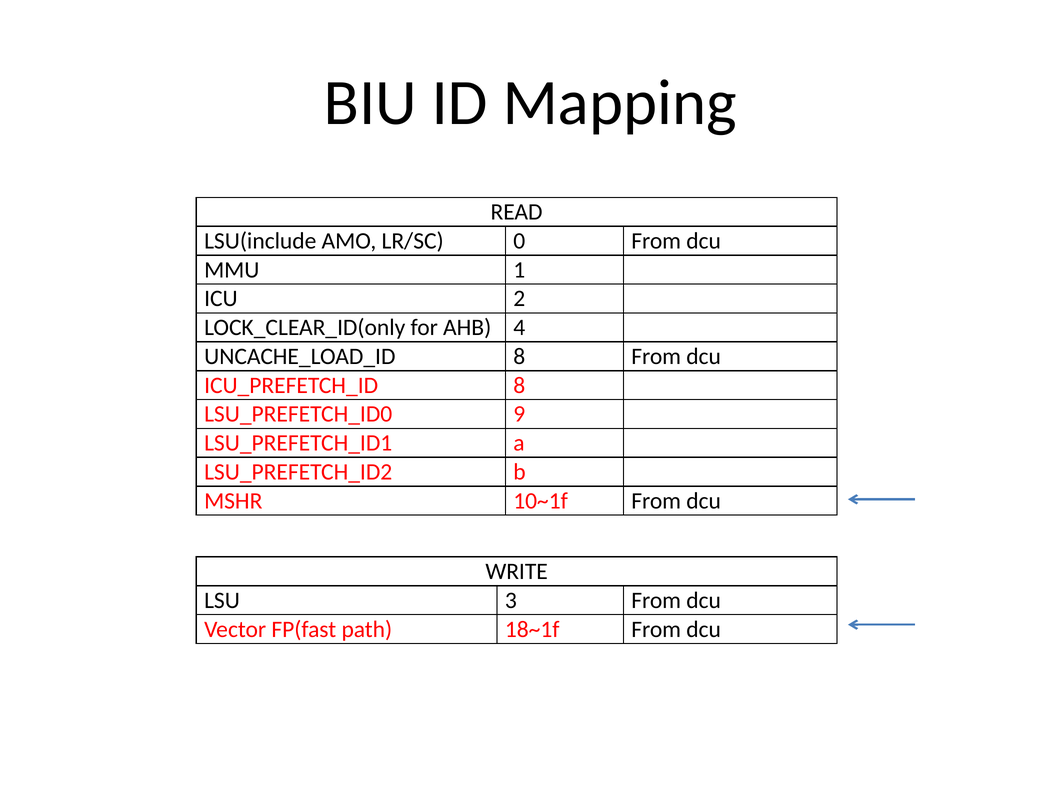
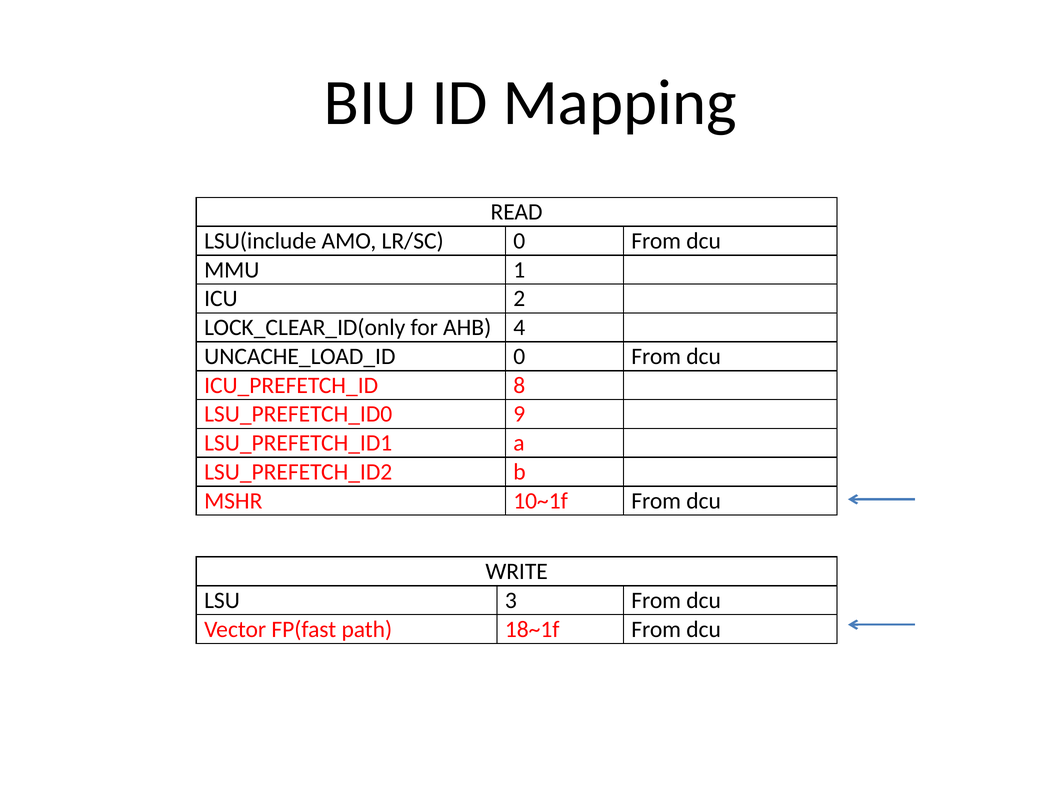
8: 8 -> 0 (519, 356)
